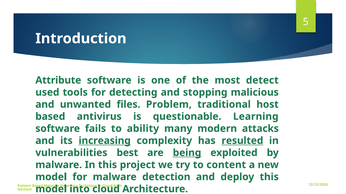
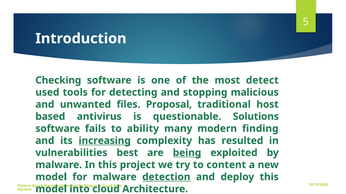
Attribute: Attribute -> Checking (58, 80)
Problem: Problem -> Proposal (169, 105)
Learning: Learning -> Solutions (256, 117)
attacks: attacks -> finding (260, 129)
resulted underline: present -> none (242, 141)
detection underline: none -> present (166, 177)
